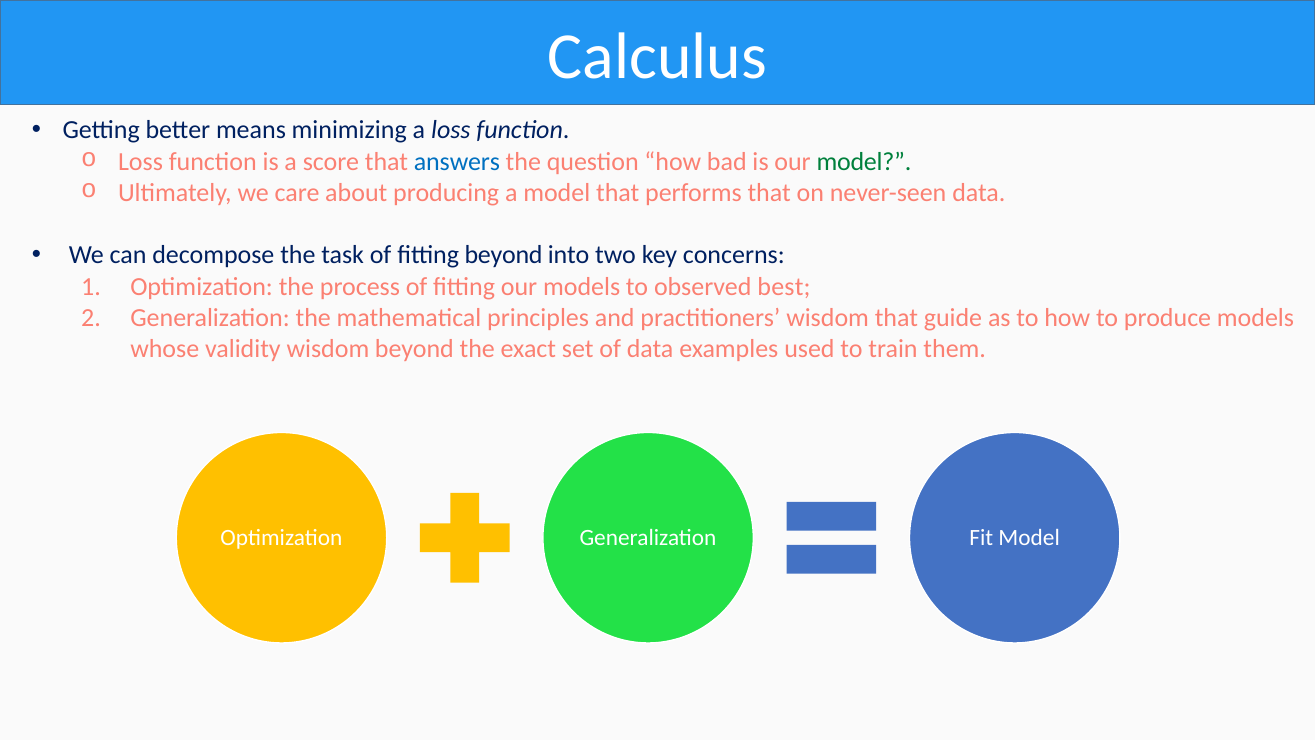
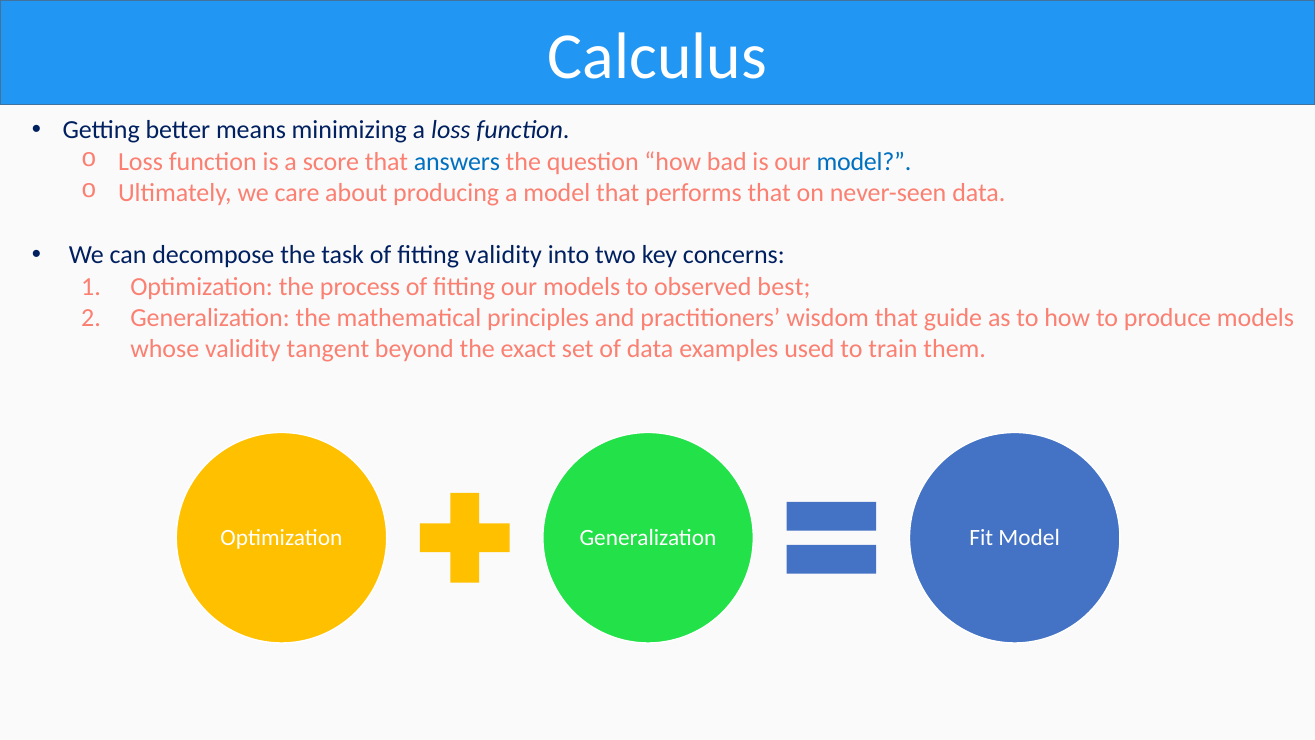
model colour: green -> blue (864, 161)
fitting beyond: beyond -> validity (503, 255)
validity wisdom: wisdom -> tangent (328, 349)
